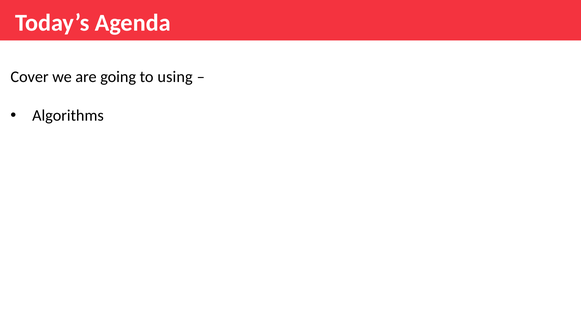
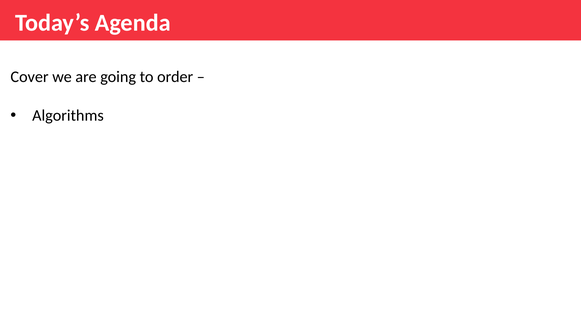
using: using -> order (175, 77)
